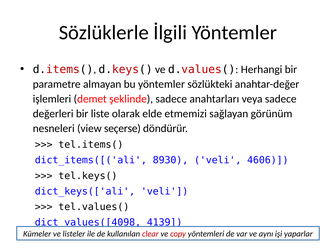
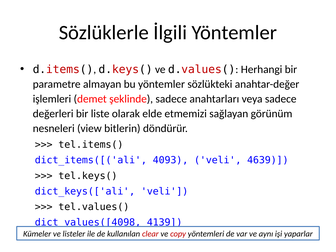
seçerse: seçerse -> bitlerin (122, 128)
8930: 8930 -> 4093 (170, 160)
4606: 4606 -> 4639 (268, 160)
